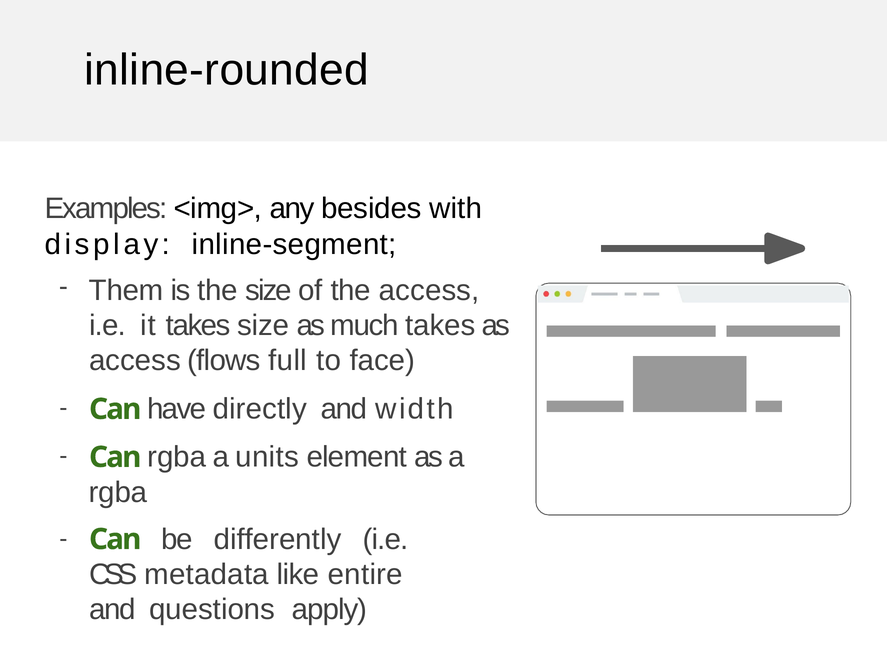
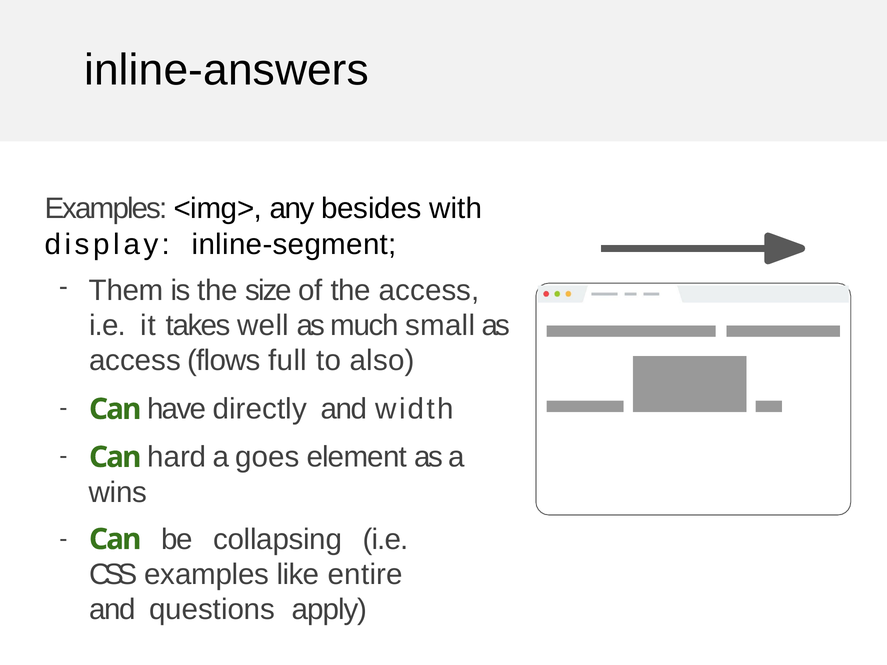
inline-rounded: inline-rounded -> inline-answers (227, 70)
takes size: size -> well (263, 326)
much takes: takes -> small (440, 326)
face: face -> also (382, 361)
Can rgba: rgba -> hard (177, 457)
units: units -> goes (267, 457)
rgba: rgba -> wins (118, 493)
differently: differently -> collapsing (278, 540)
CSS metadata: metadata -> examples (207, 575)
